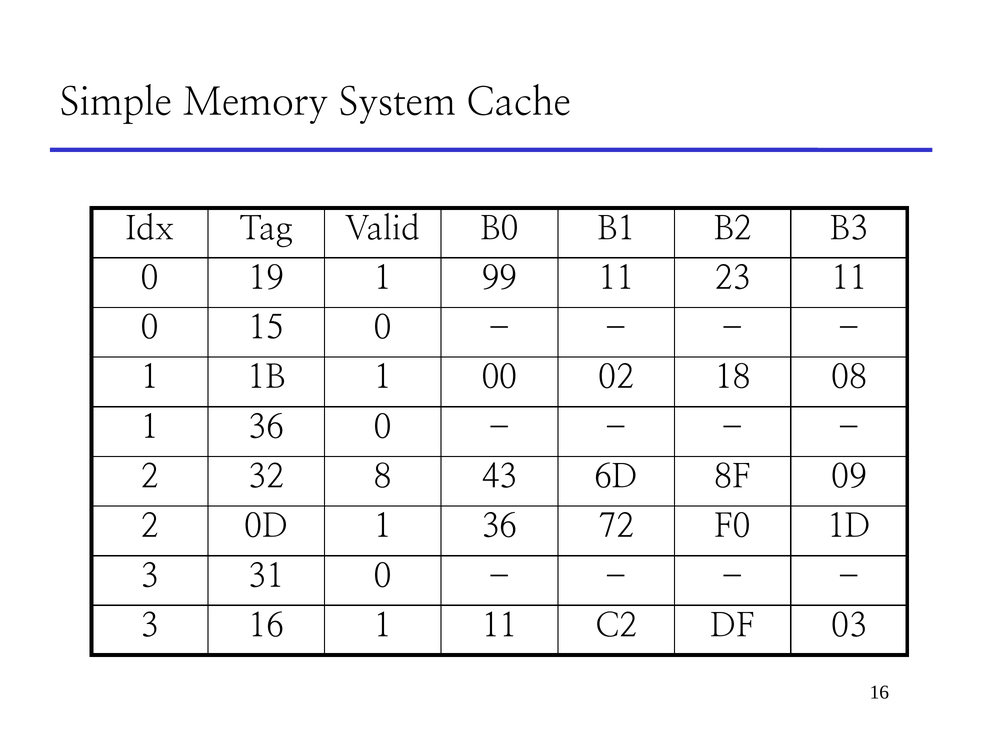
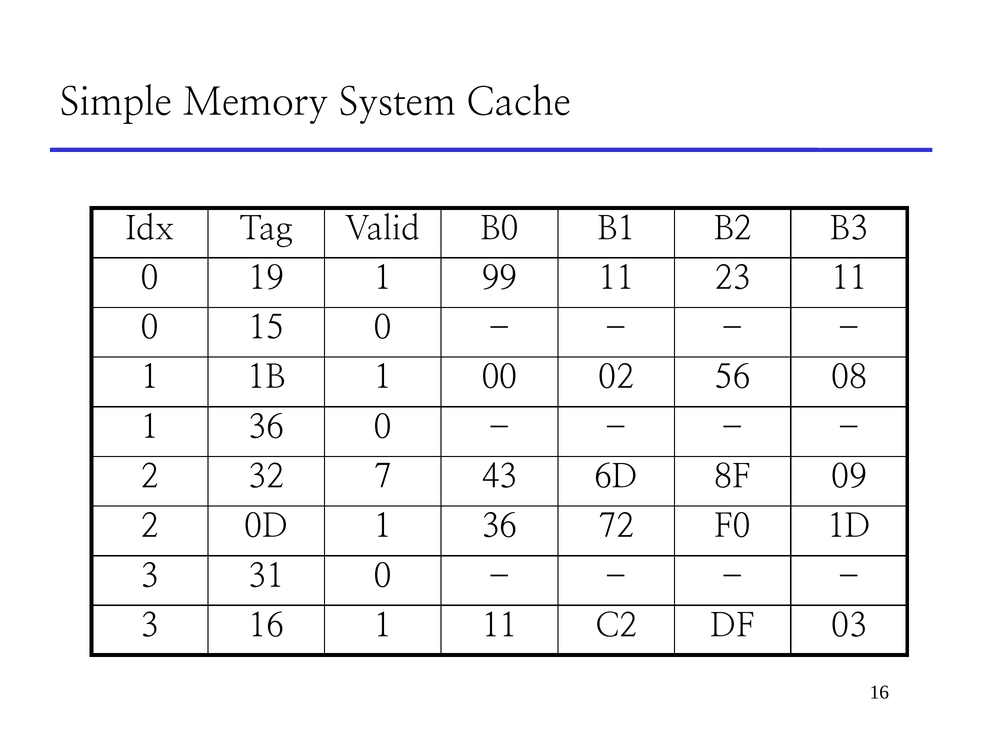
18: 18 -> 56 (733, 378)
8: 8 -> 7 (383, 477)
